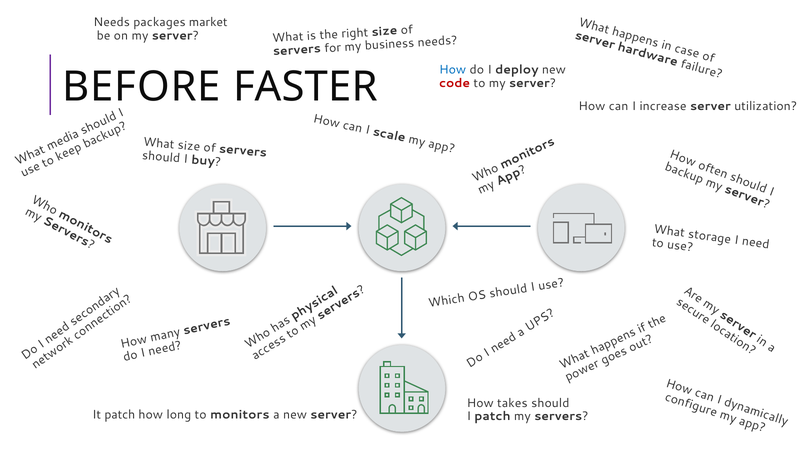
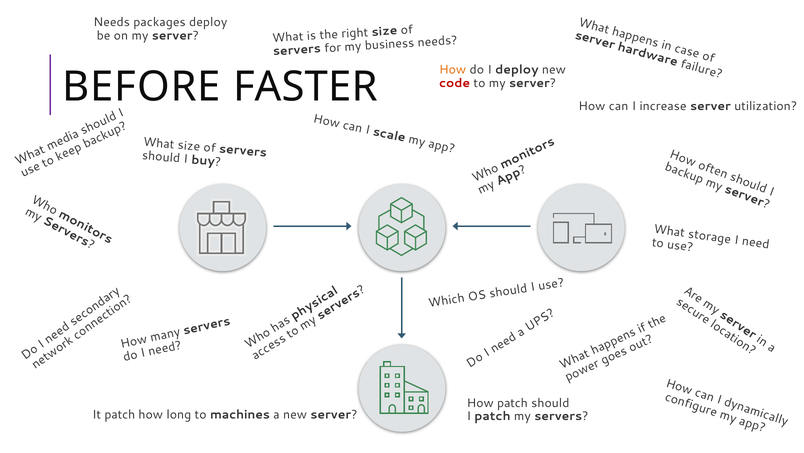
packages market: market -> deploy (208, 22)
How colour: blue -> orange (453, 70)
How takes: takes -> patch (512, 402)
monitors: monitors -> machines (240, 414)
